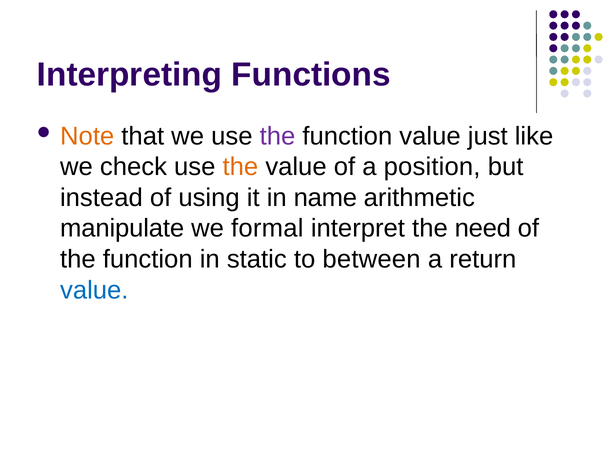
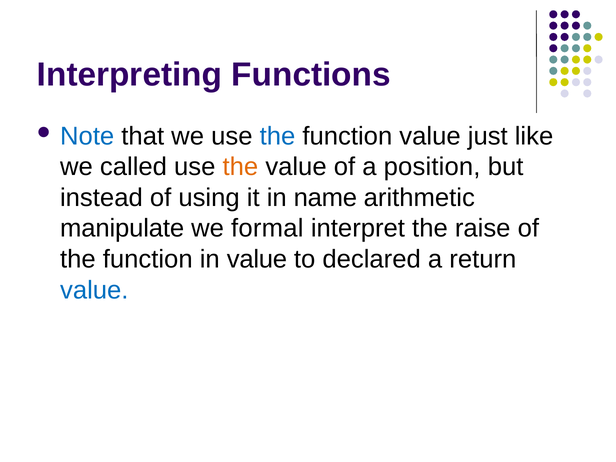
Note colour: orange -> blue (87, 136)
the colour: purple -> blue (277, 136)
check: check -> called (133, 167)
need: need -> raise (483, 228)
in static: static -> value (257, 259)
between: between -> declared (372, 259)
